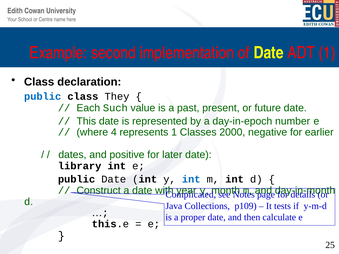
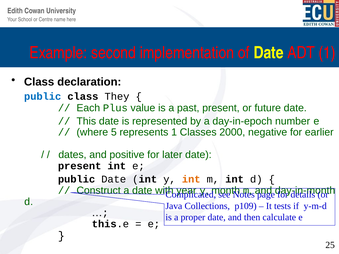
Such: Such -> Plus (115, 108)
4: 4 -> 5 (114, 132)
library: library -> present (80, 166)
int colour: blue -> orange (191, 179)
